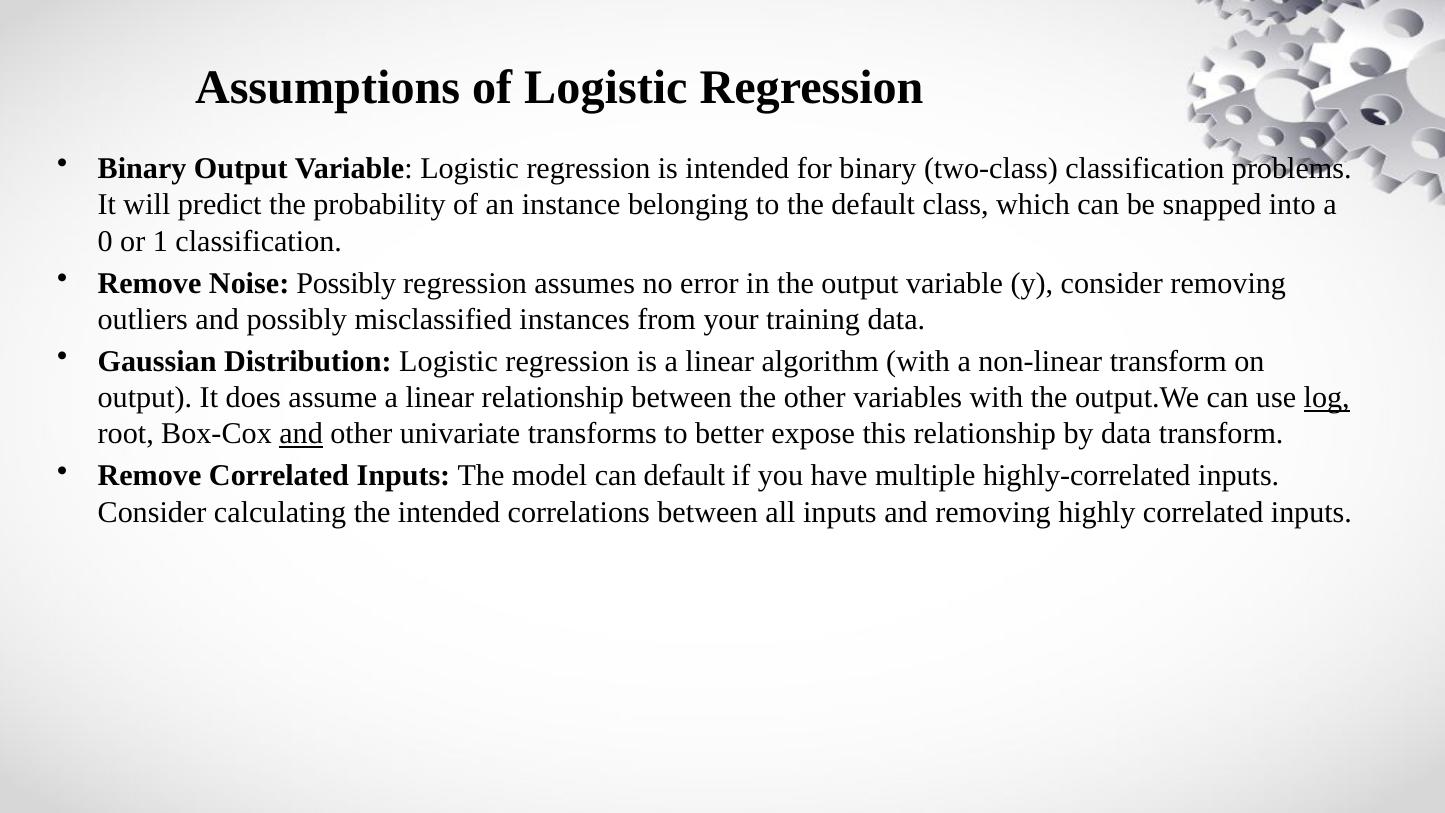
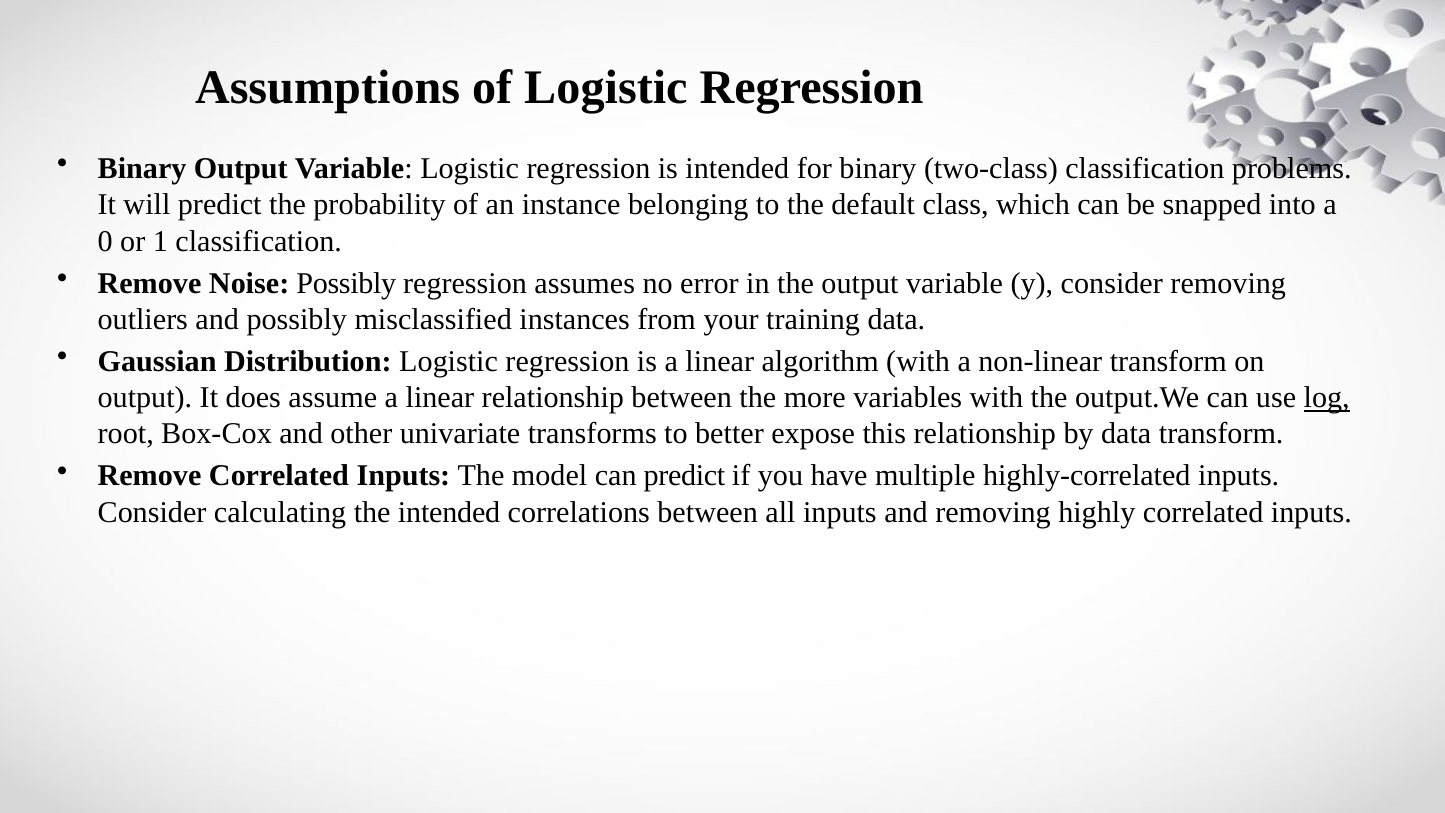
the other: other -> more (815, 398)
and underline: present -> none (301, 434)
can default: default -> predict (684, 476)
